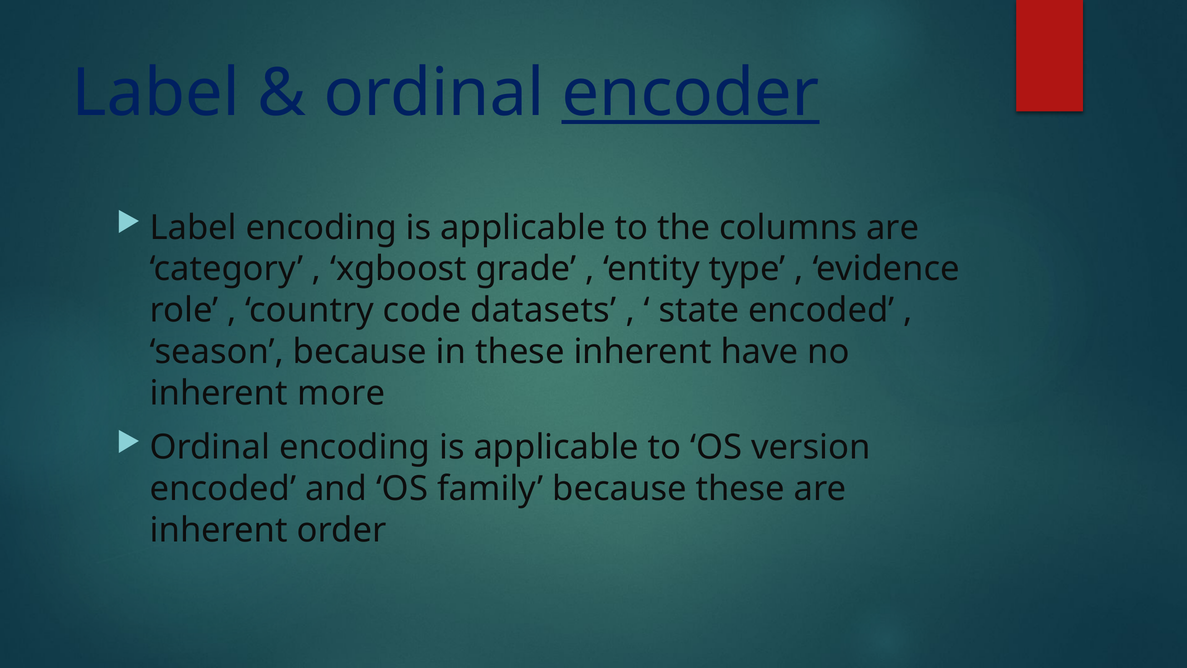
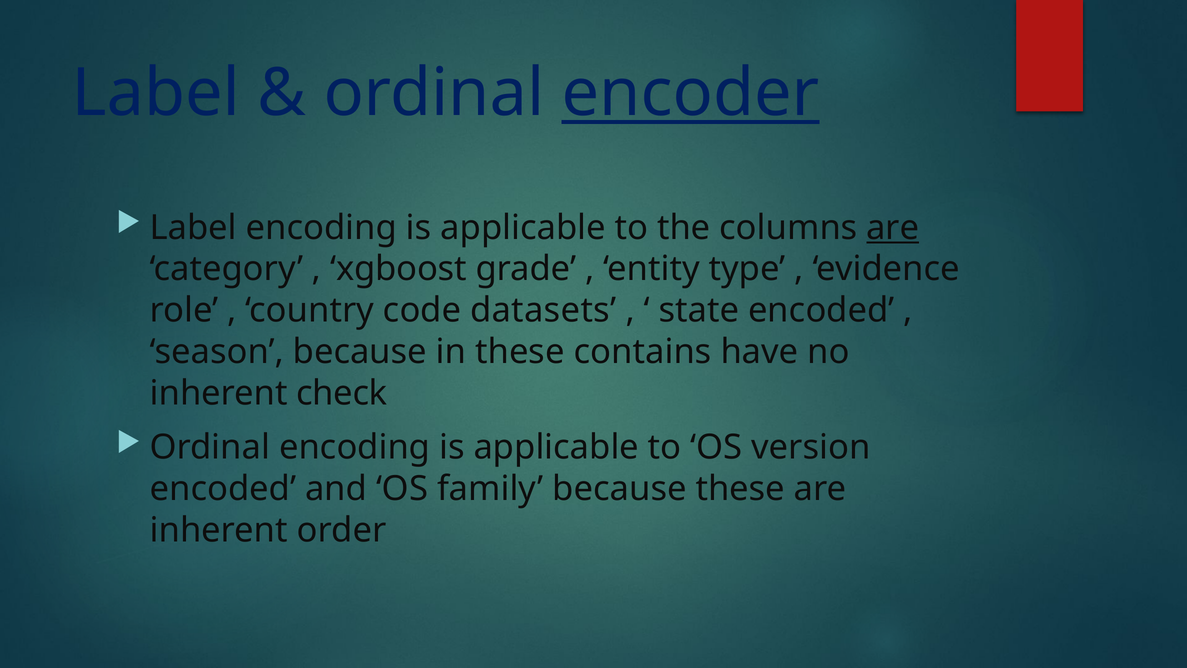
are underline: none -> present (893, 227)
these inherent: inherent -> contains (643, 352)
more: more -> check (342, 393)
